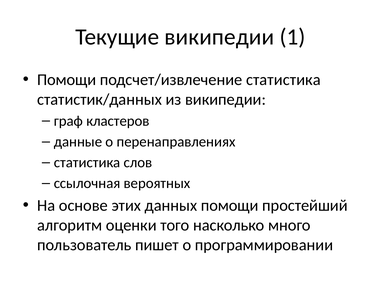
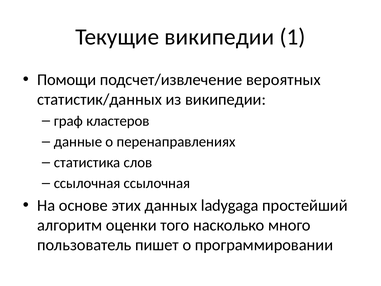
подсчет/извлечение статистика: статистика -> вероятных (283, 80)
ссылочная вероятных: вероятных -> ссылочная (157, 183)
данных помощи: помощи -> ladygaga (230, 205)
